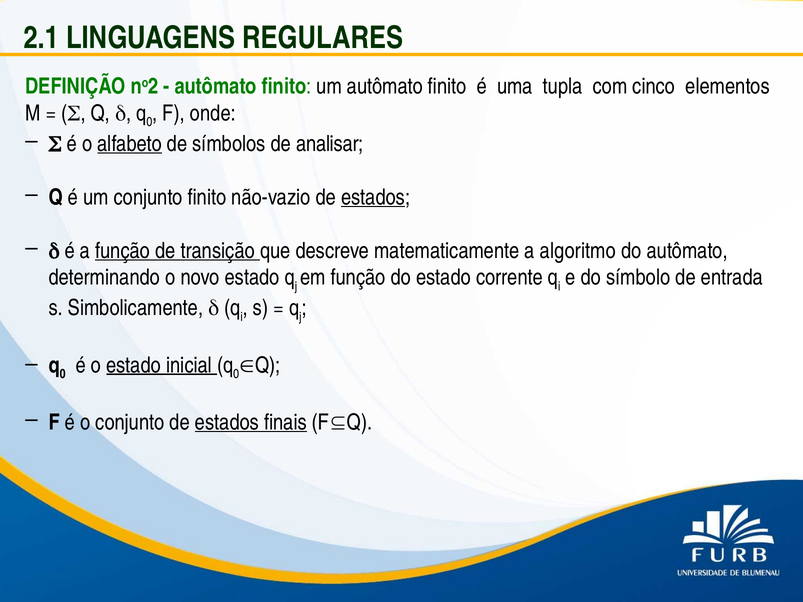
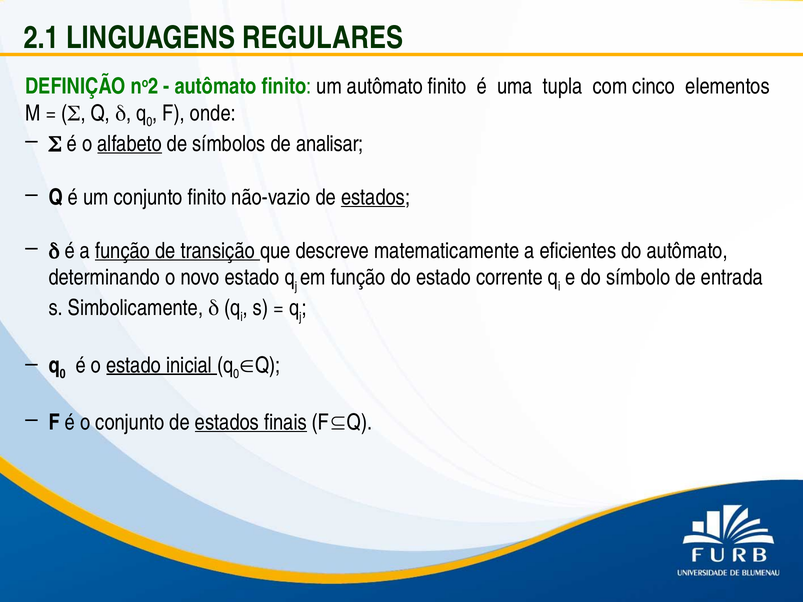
algoritmo: algoritmo -> eficientes (578, 251)
